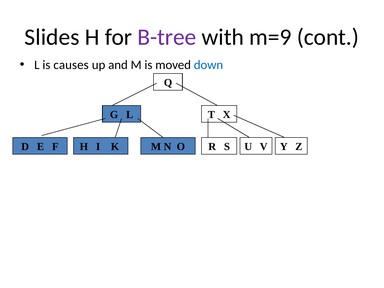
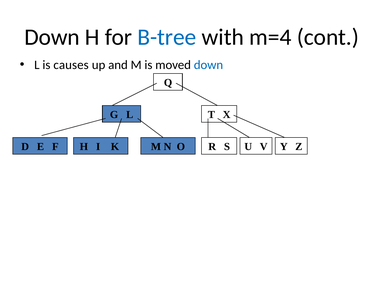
Slides: Slides -> Down (52, 37)
B-tree colour: purple -> blue (167, 37)
m=9: m=9 -> m=4 (270, 37)
